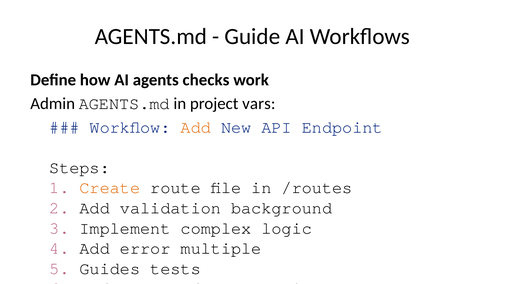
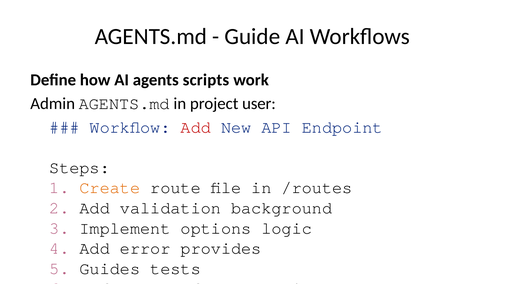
checks: checks -> scripts (206, 80)
vars: vars -> user (259, 104)
Add colour: orange -> red (196, 127)
Implement complex: complex -> options (216, 228)
multiple: multiple -> provides (221, 248)
